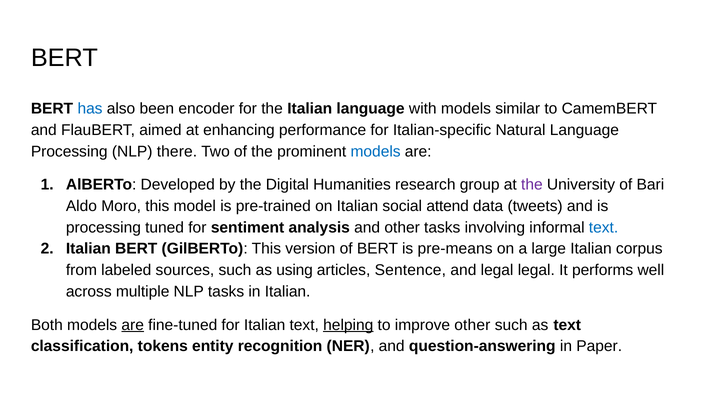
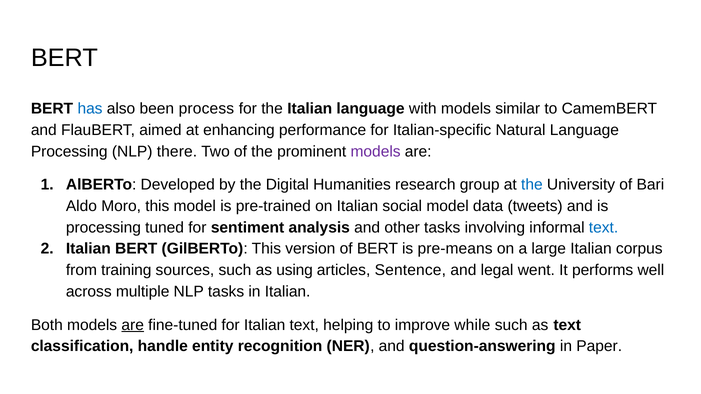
encoder: encoder -> process (206, 109)
models colour: blue -> purple (376, 152)
the colour: purple -> blue (532, 185)
social attend: attend -> model (448, 206)
labeled: labeled -> training (126, 271)
legal legal: legal -> went (536, 271)
helping underline: present -> none (348, 325)
improve other: other -> while (472, 325)
tokens: tokens -> handle (163, 347)
